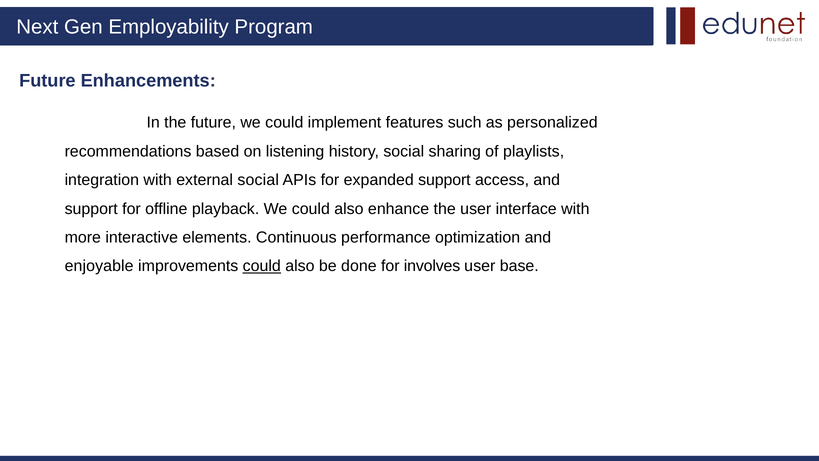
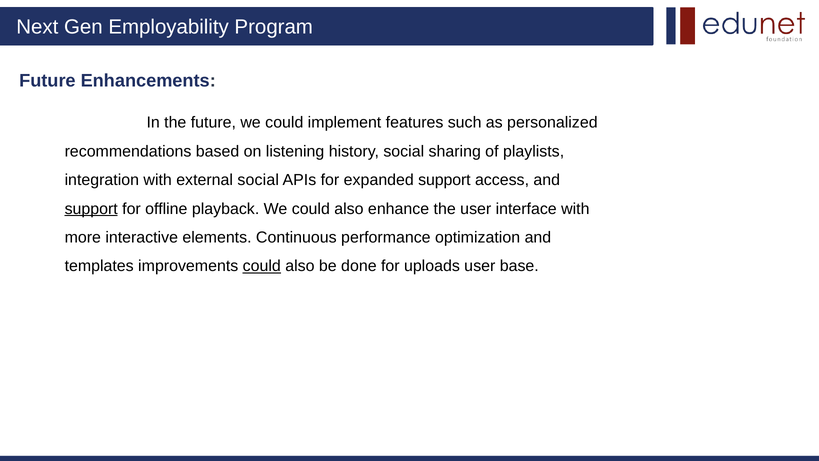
support underline: none -> present (91, 209)
enjoyable: enjoyable -> templates (99, 266)
involves: involves -> uploads (432, 266)
